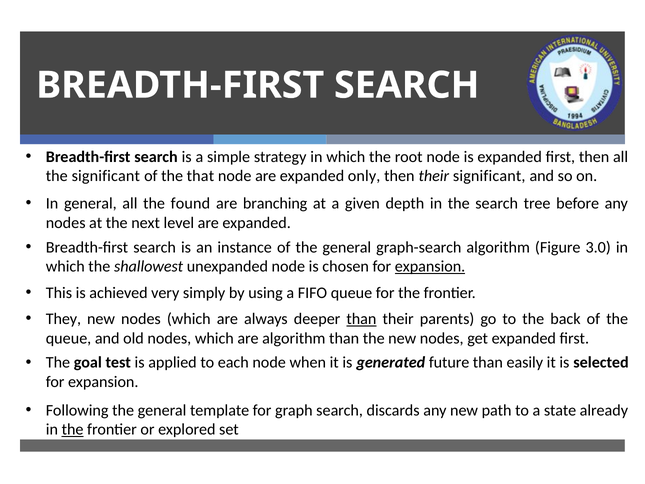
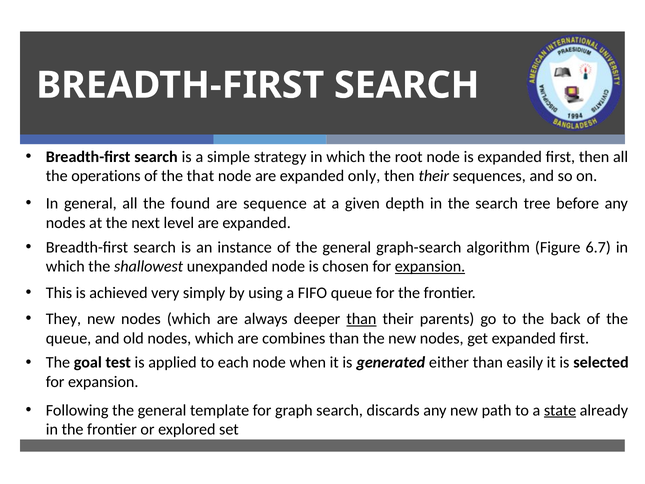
the significant: significant -> operations (106, 176)
their significant: significant -> sequences (489, 176)
branching: branching -> sequence (275, 203)
3.0: 3.0 -> 6.7 (598, 247)
are algorithm: algorithm -> combines (294, 338)
future: future -> either (449, 362)
state underline: none -> present (560, 410)
the underline: present -> none (73, 429)
